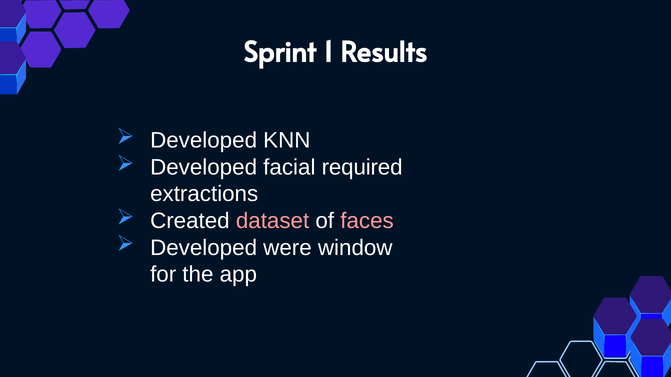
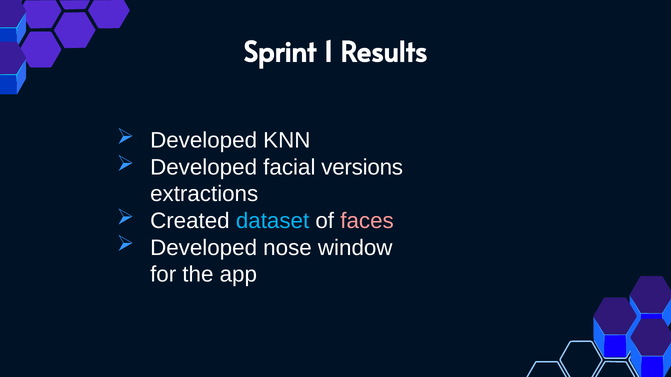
required: required -> versions (362, 167)
dataset colour: pink -> light blue (273, 221)
were: were -> nose (287, 248)
